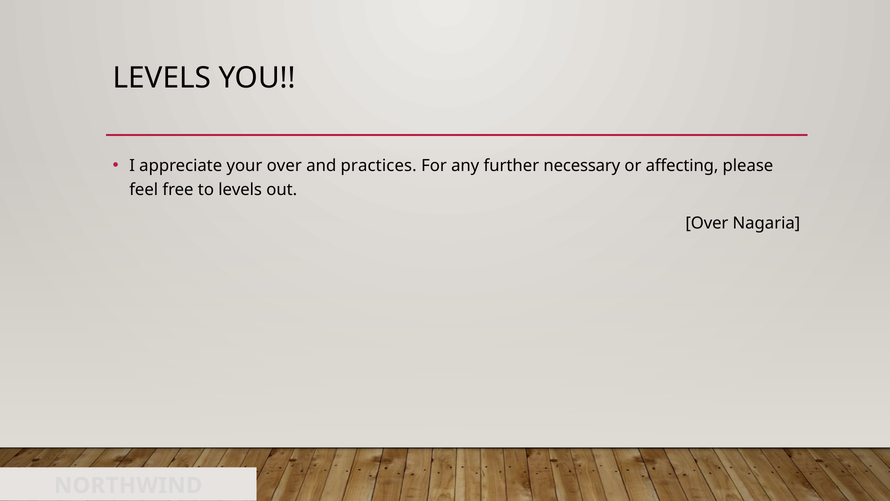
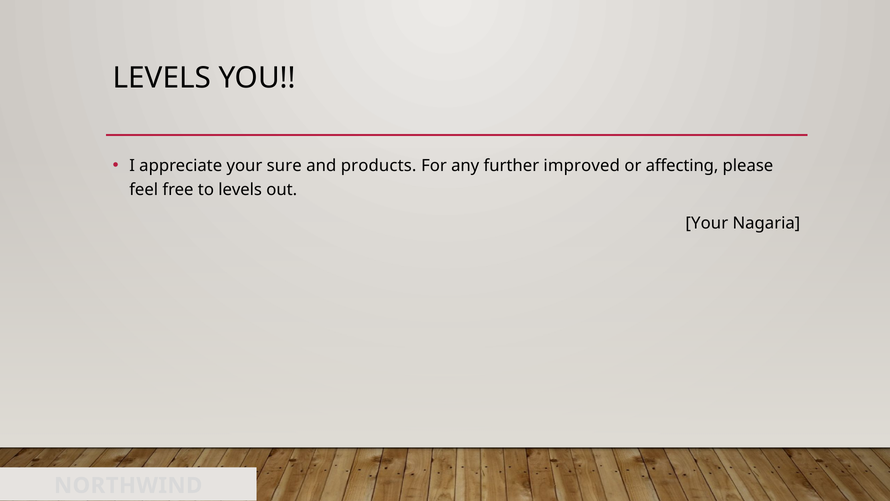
your over: over -> sure (284, 166)
practices: practices -> products (379, 166)
necessary: necessary -> improved (582, 166)
Over: Over -> Your (707, 223)
